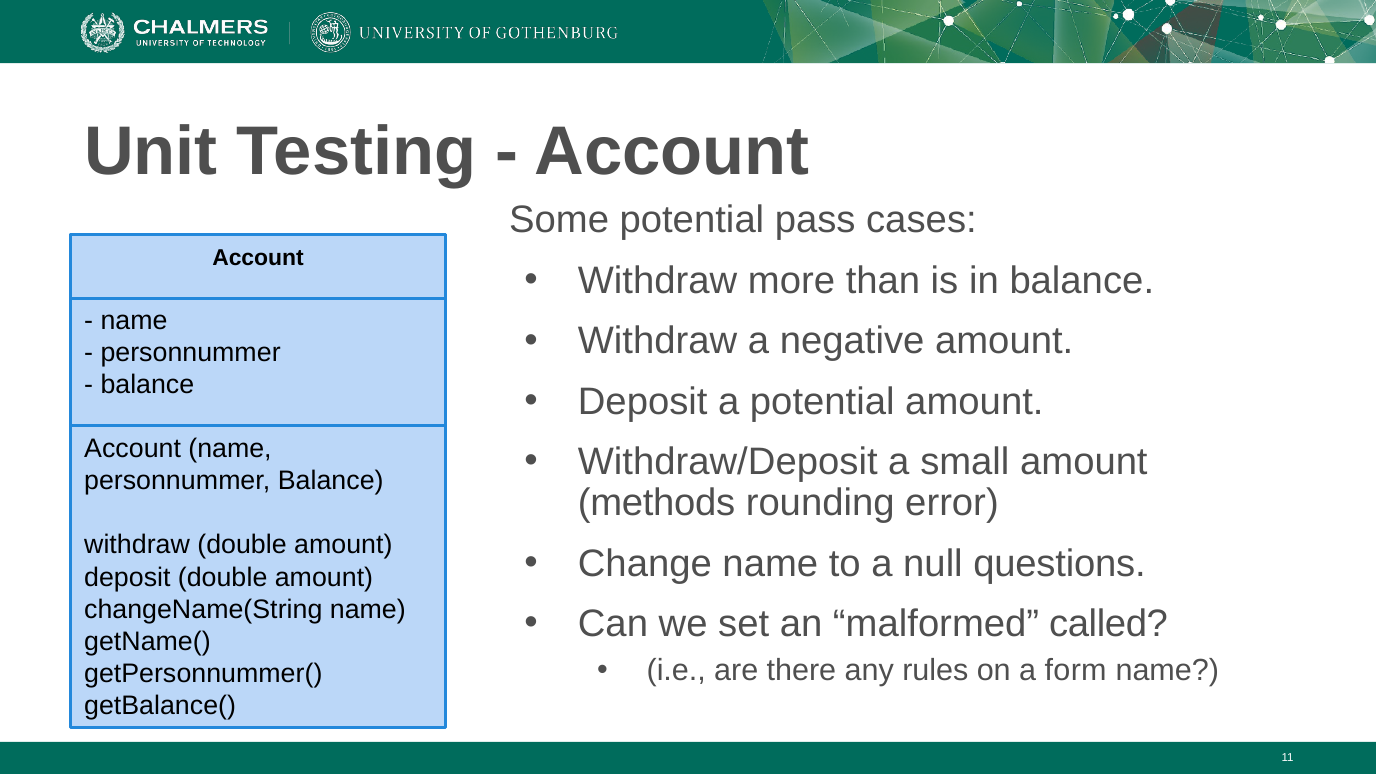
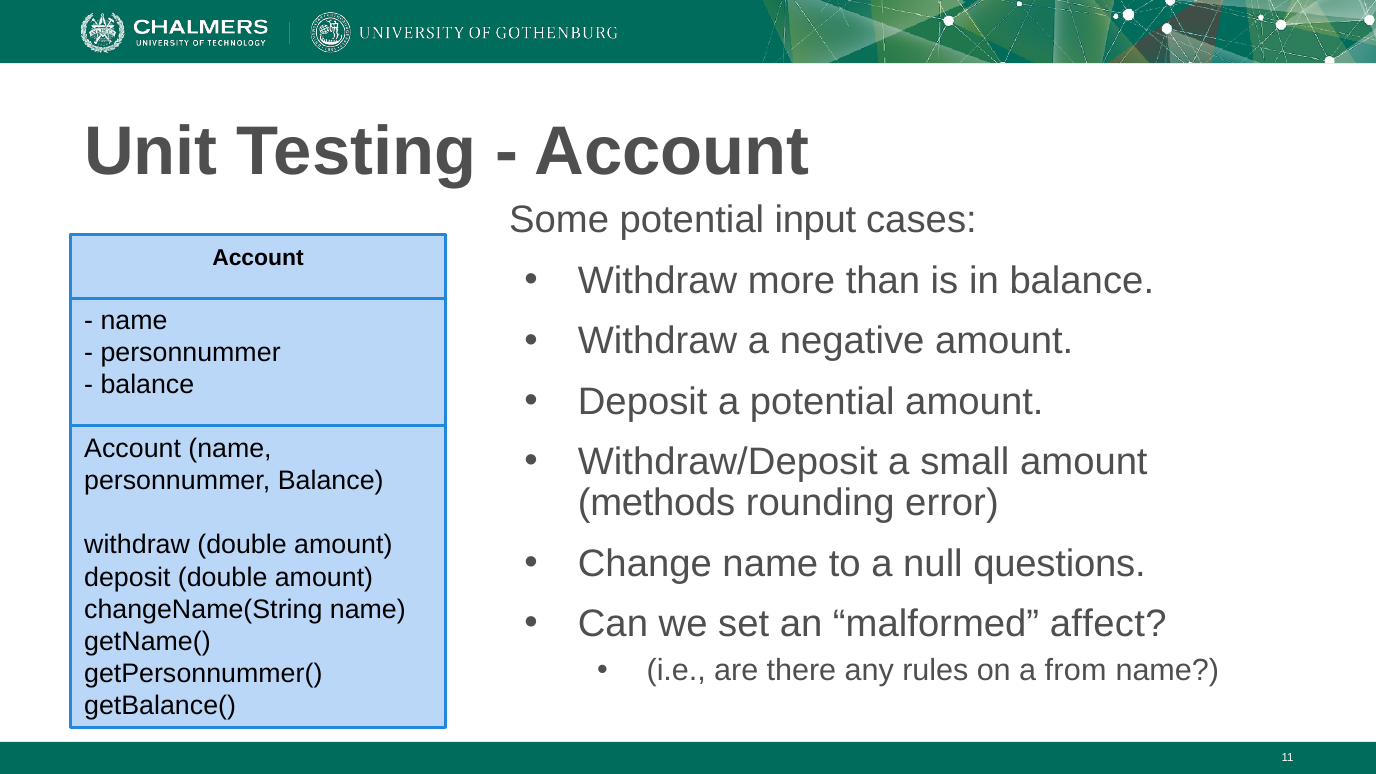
pass: pass -> input (815, 220)
called: called -> affect (1108, 624)
form: form -> from (1076, 671)
